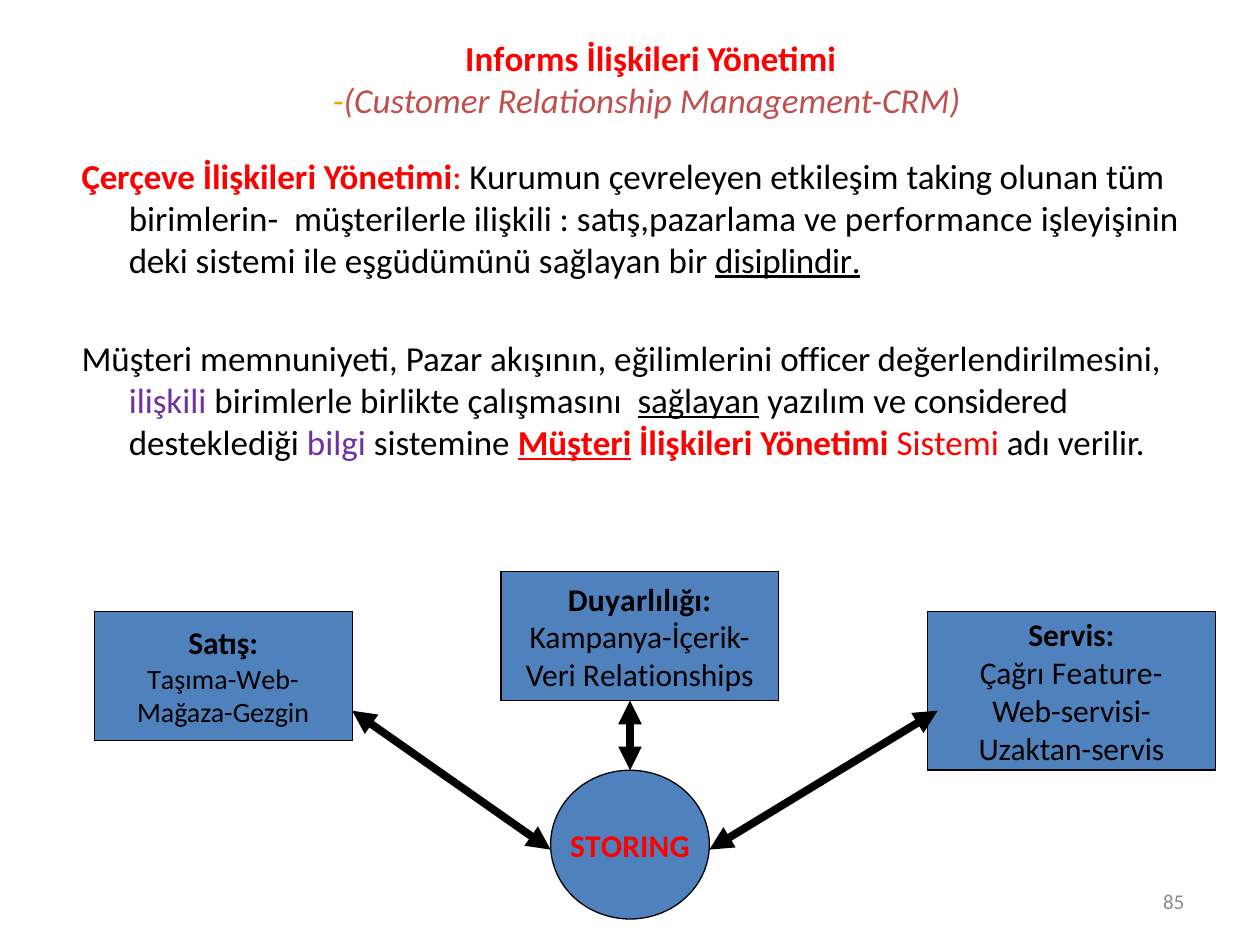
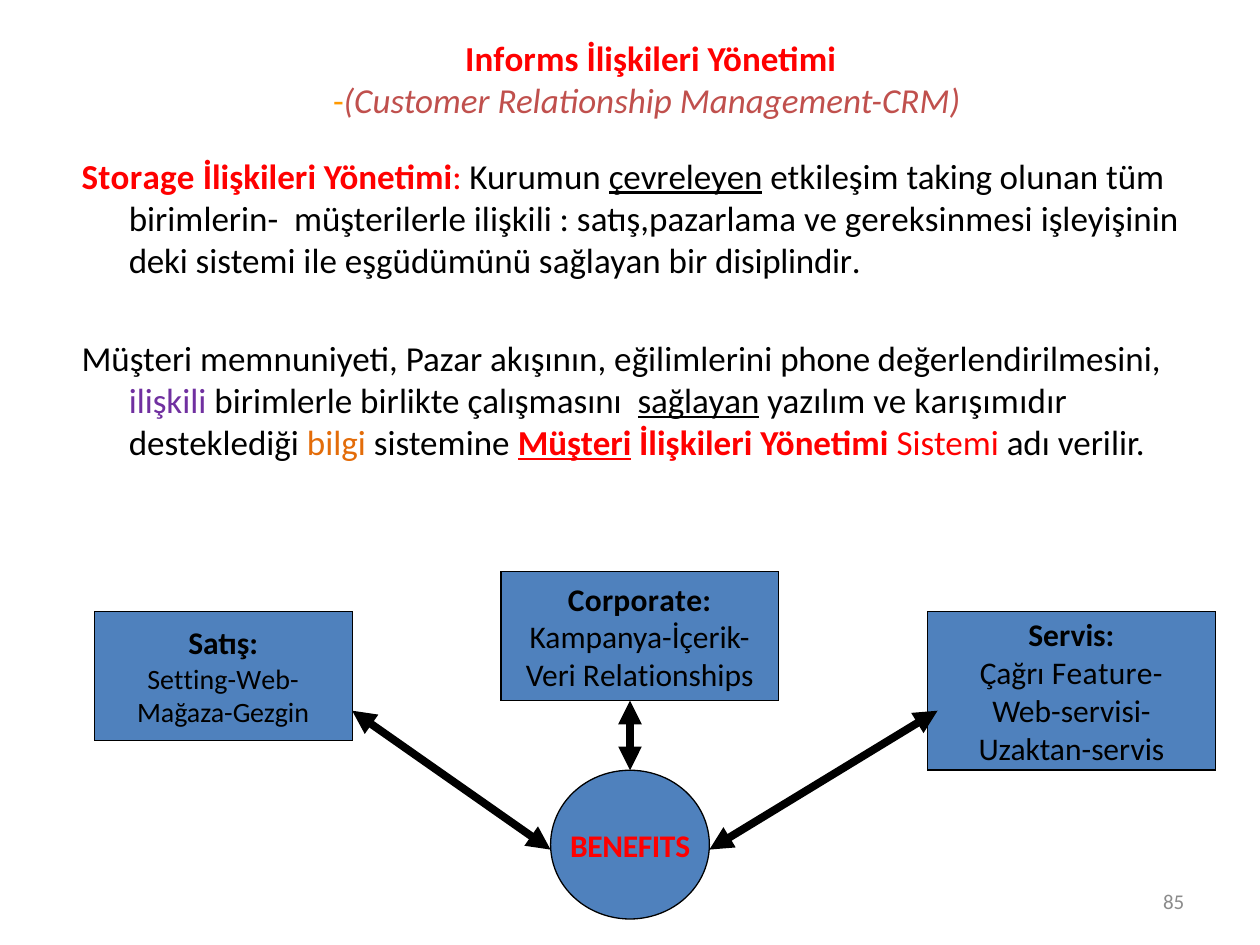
Çerçeve: Çerçeve -> Storage (138, 177)
çevreleyen underline: none -> present (686, 177)
performance: performance -> gereksinmesi (939, 219)
disiplindir underline: present -> none (788, 261)
officer: officer -> phone (825, 359)
considered: considered -> karışımıdır (991, 402)
bilgi colour: purple -> orange (336, 444)
Duyarlılığı: Duyarlılığı -> Corporate (639, 601)
Taşıma-Web-: Taşıma-Web- -> Setting-Web- (223, 680)
STORING: STORING -> BENEFITS (630, 847)
